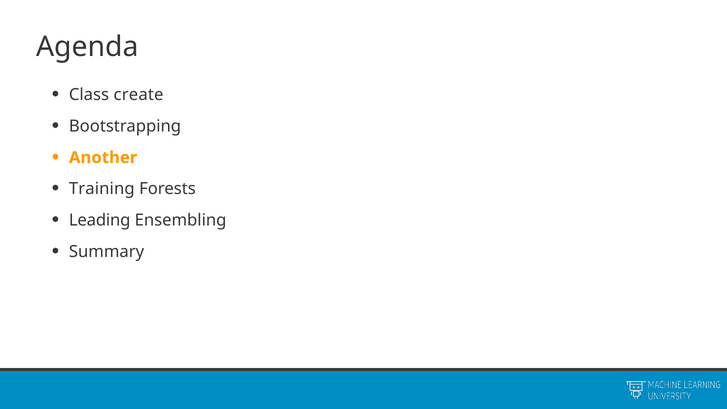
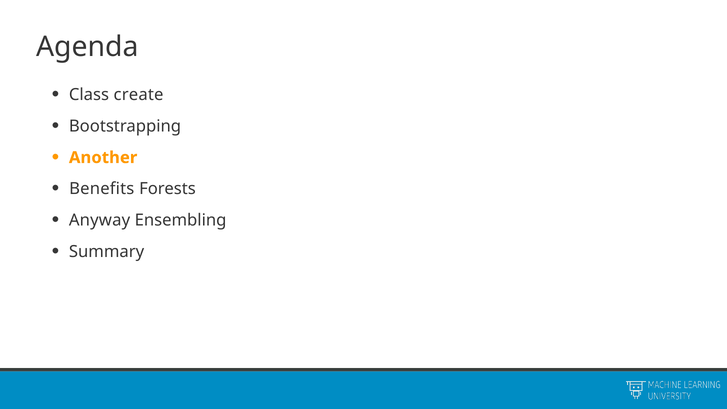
Training: Training -> Benefits (102, 189)
Leading: Leading -> Anyway (100, 220)
